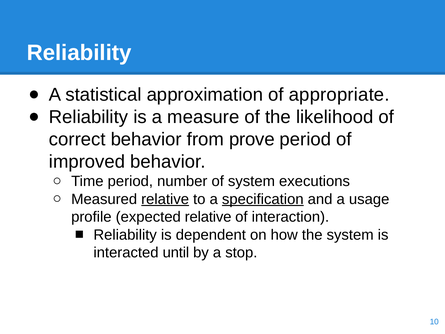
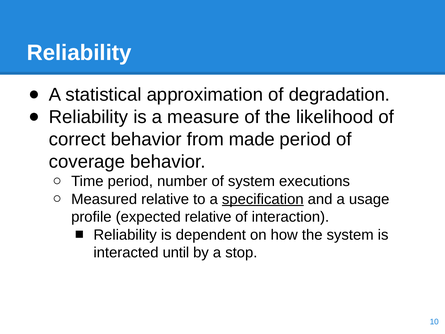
appropriate: appropriate -> degradation (339, 95)
prove: prove -> made (252, 139)
improved: improved -> coverage (87, 161)
relative underline: present -> none (165, 199)
